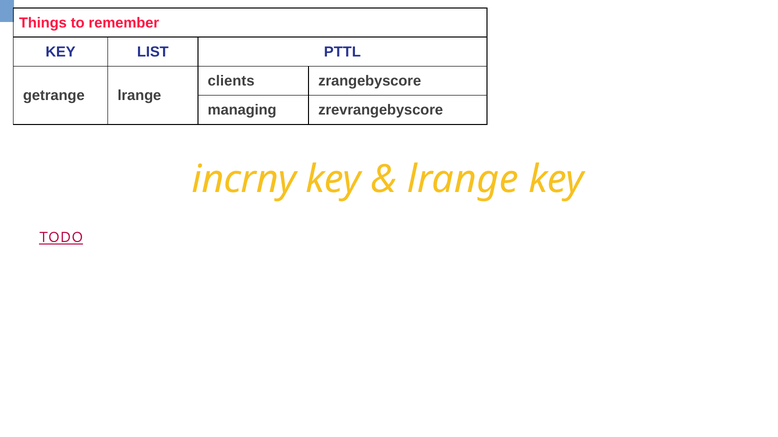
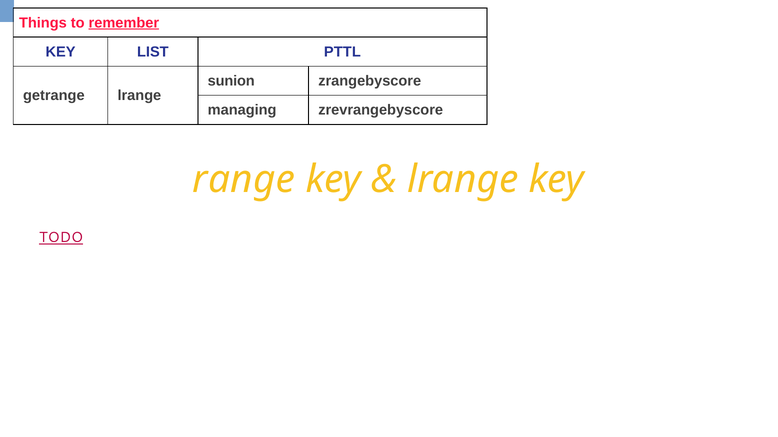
remember underline: none -> present (124, 23)
clients: clients -> sunion (231, 81)
incrny: incrny -> range (244, 180)
